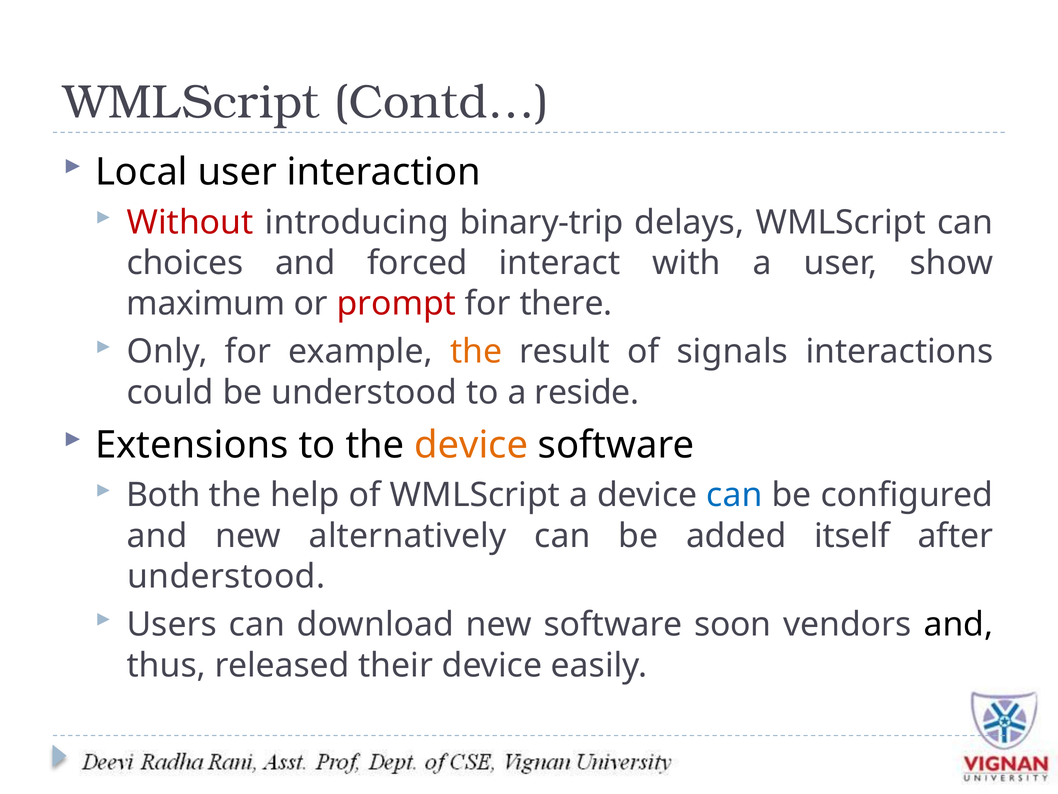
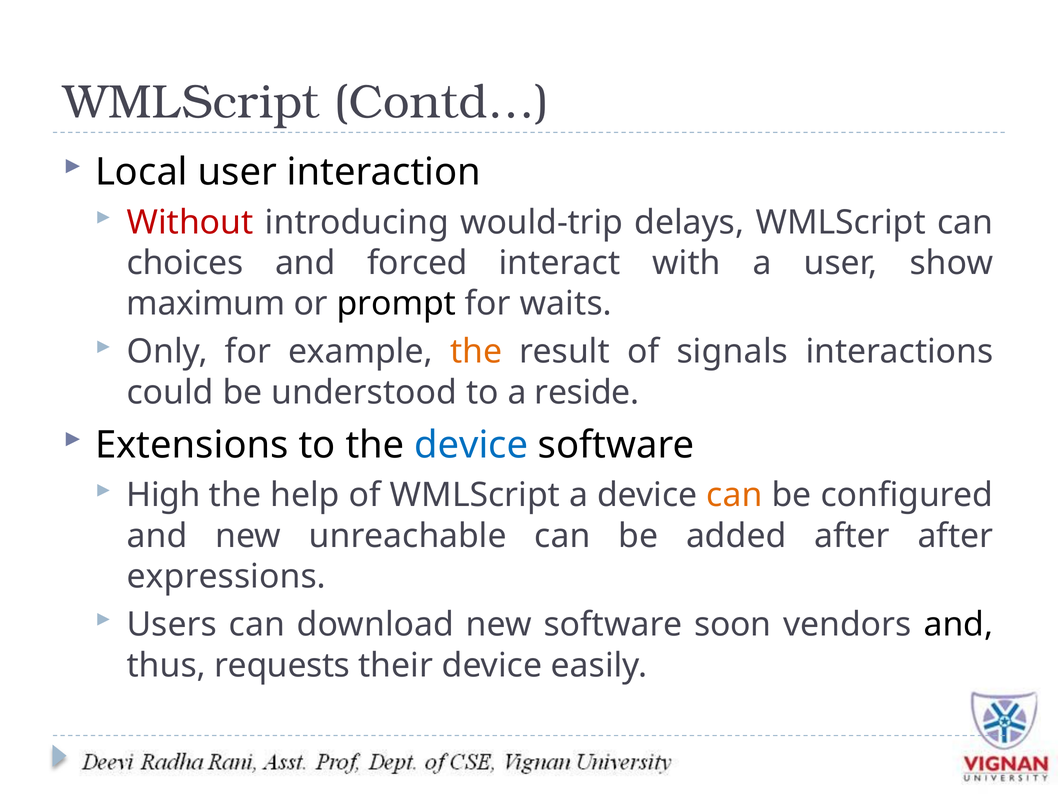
binary-trip: binary-trip -> would-trip (542, 222)
prompt colour: red -> black (396, 304)
there: there -> waits (566, 304)
device colour: orange -> blue (471, 445)
Both: Both -> High (164, 495)
can colour: blue -> orange (735, 495)
alternatively: alternatively -> unreachable (408, 536)
added itself: itself -> after (852, 536)
understood: understood -> expressions (226, 576)
released: released -> requests (282, 665)
